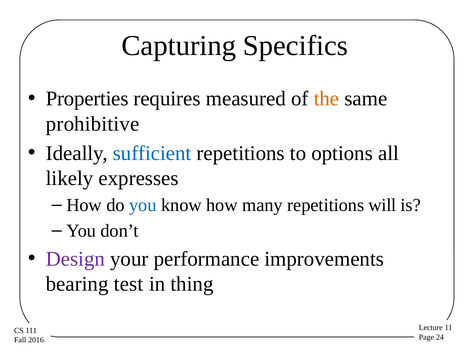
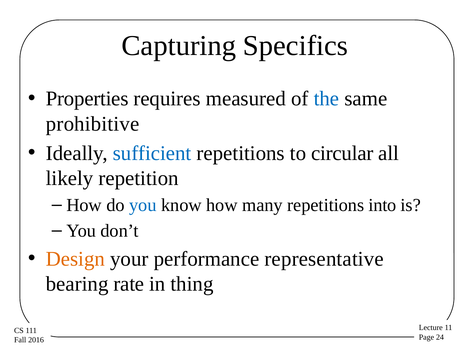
the colour: orange -> blue (326, 99)
options: options -> circular (342, 153)
expresses: expresses -> repetition (139, 178)
will: will -> into (382, 205)
Design colour: purple -> orange (75, 258)
improvements: improvements -> representative (324, 258)
test: test -> rate (129, 284)
